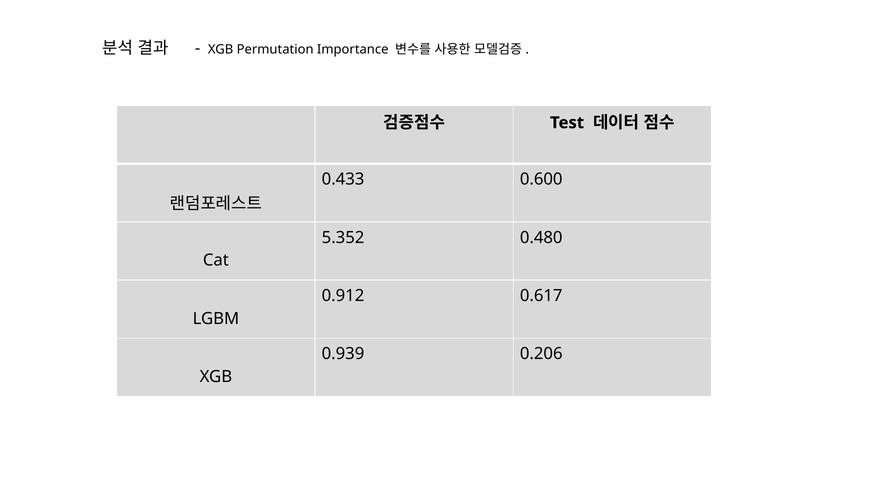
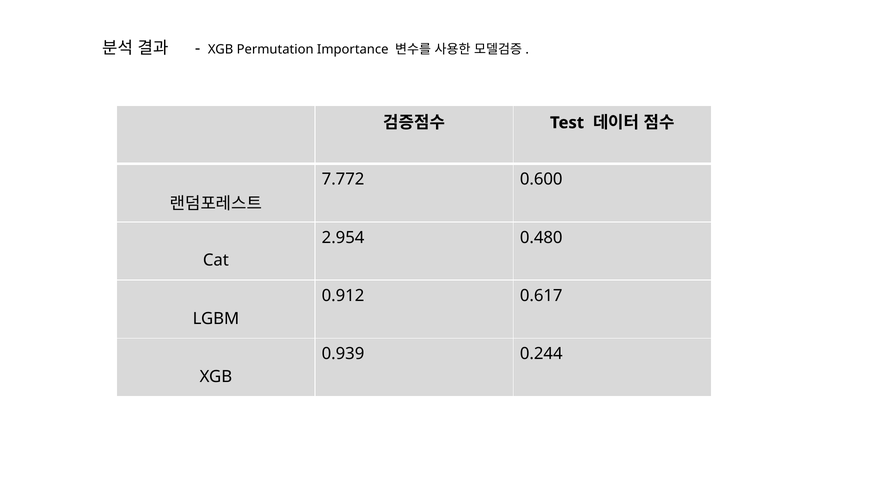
0.433: 0.433 -> 7.772 (343, 179)
5.352: 5.352 -> 2.954 (343, 237)
0.206: 0.206 -> 0.244 (541, 354)
